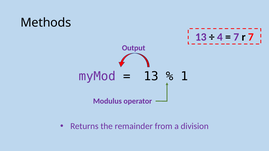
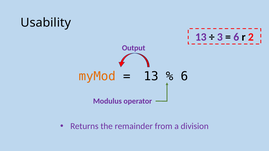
Methods: Methods -> Usability (46, 23)
4: 4 -> 3 (220, 37)
7: 7 -> 6 (236, 37)
r 7: 7 -> 2 (251, 37)
myMod colour: purple -> orange (97, 76)
1: 1 -> 6 (184, 76)
